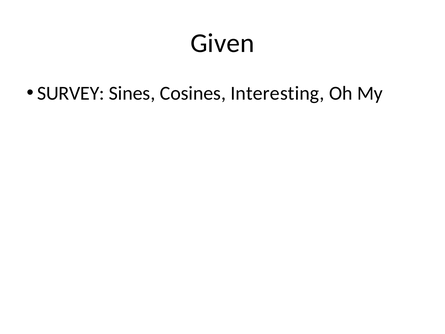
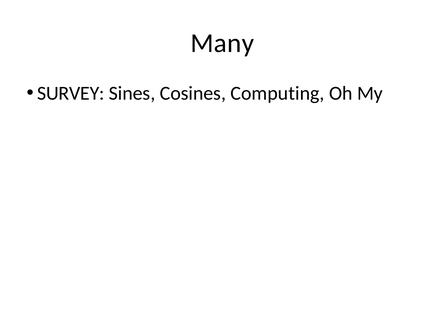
Given: Given -> Many (222, 43)
Interesting: Interesting -> Computing (277, 93)
